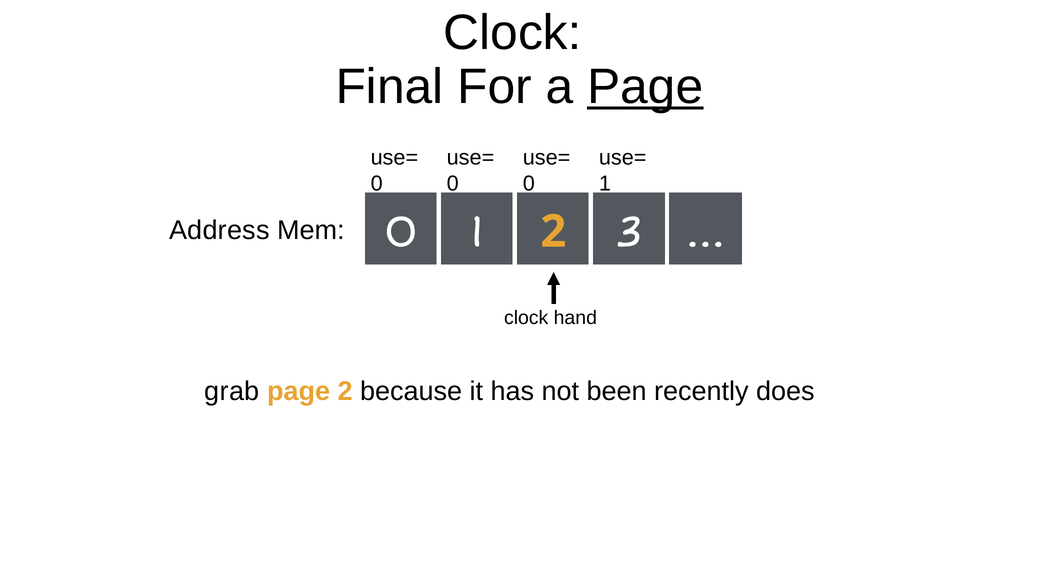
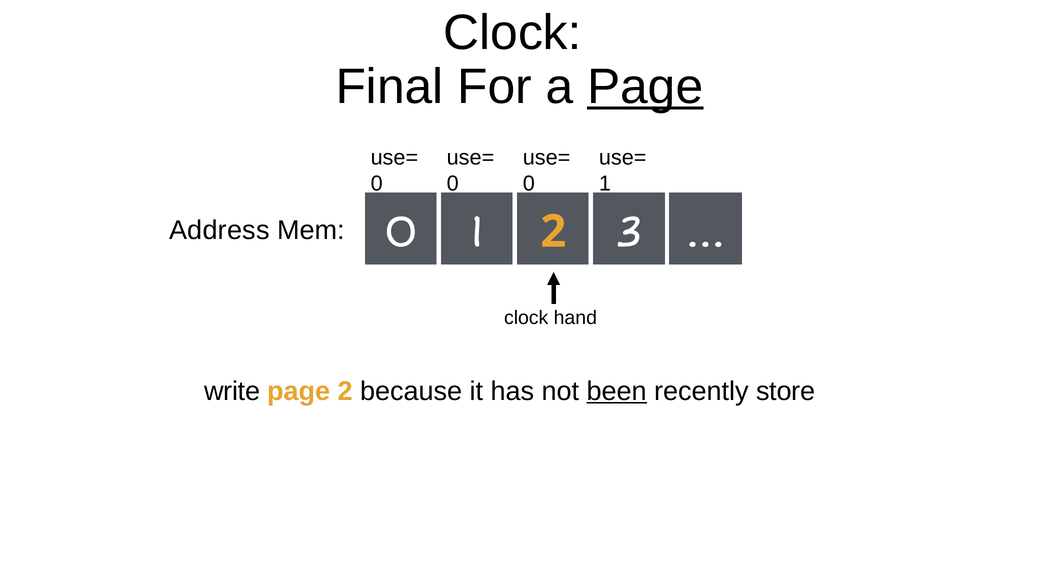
grab: grab -> write (232, 391)
been underline: none -> present (617, 391)
does: does -> store (786, 391)
